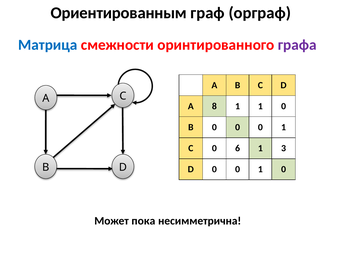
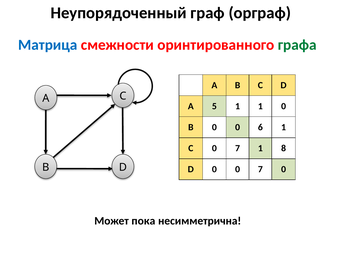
Ориентированным: Ориентированным -> Неупорядоченный (119, 13)
графа colour: purple -> green (297, 45)
8: 8 -> 5 (214, 106)
0 0 0: 0 -> 6 (260, 128)
C 0 6: 6 -> 7 (238, 149)
3: 3 -> 8 (284, 149)
D 0 0 1: 1 -> 7 (260, 170)
